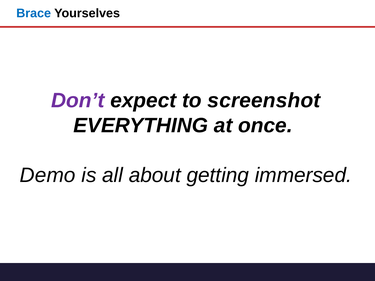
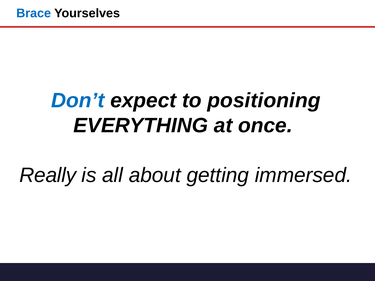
Don’t colour: purple -> blue (78, 101)
screenshot: screenshot -> positioning (264, 101)
Demo: Demo -> Really (48, 175)
